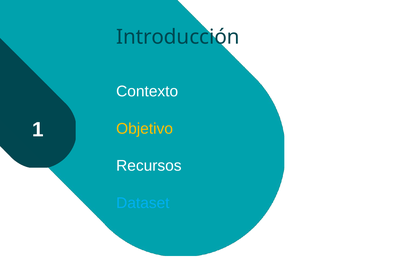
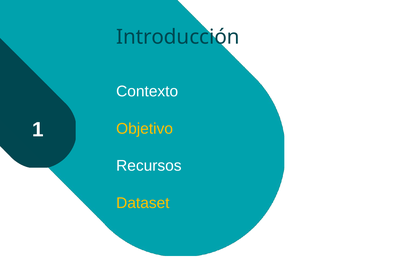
Dataset colour: light blue -> yellow (143, 203)
